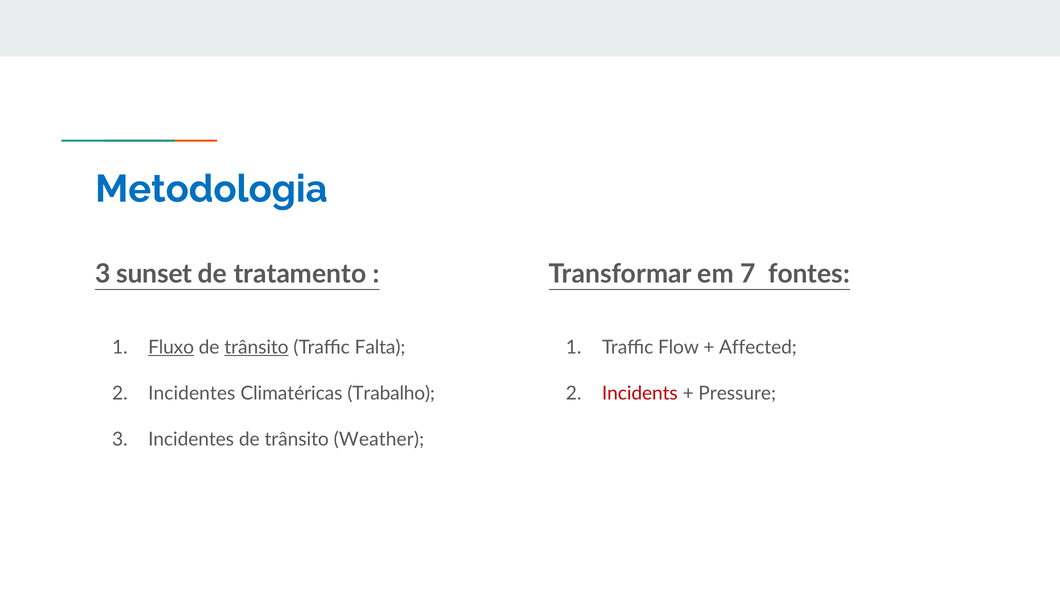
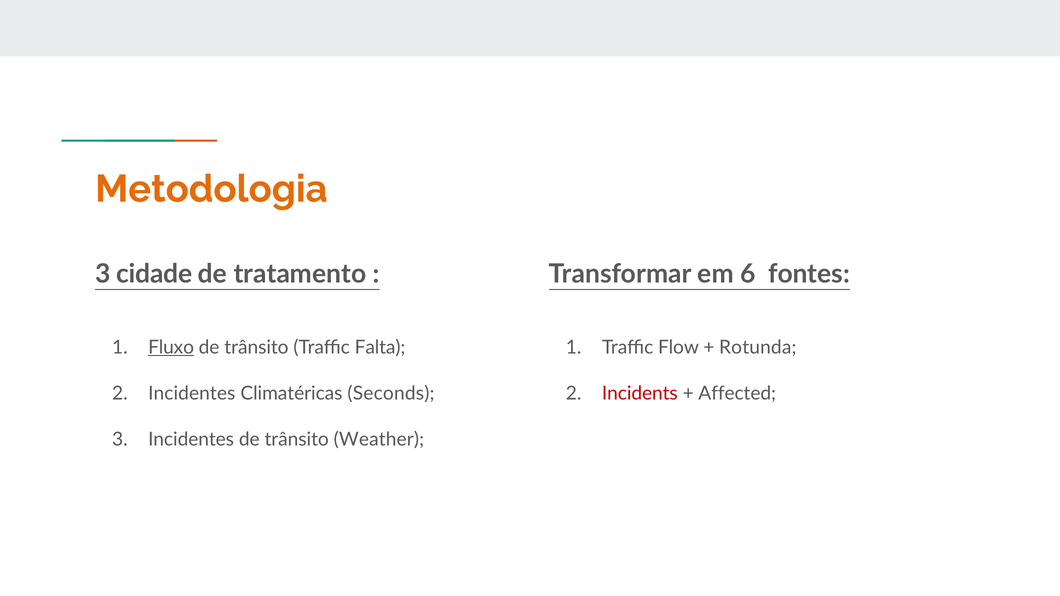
Metodologia colour: blue -> orange (211, 189)
sunset: sunset -> cidade (154, 274)
7: 7 -> 6 (748, 274)
trânsito underline: present -> none (256, 348)
Affected: Affected -> Rotunda (758, 348)
Trabalho: Trabalho -> Seconds (391, 394)
Pressure: Pressure -> Affected (737, 394)
